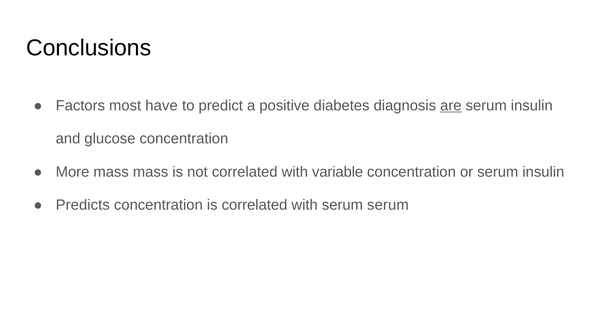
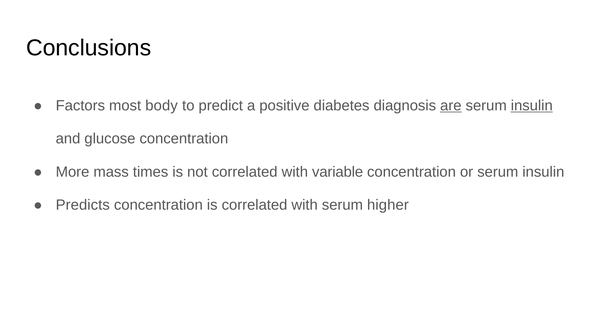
have: have -> body (162, 106)
insulin underline: none -> present (532, 106)
mass mass: mass -> times (151, 172)
serum serum: serum -> higher (388, 205)
